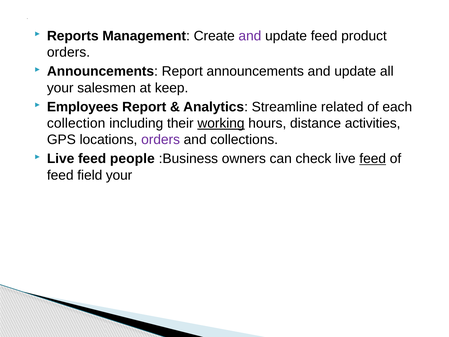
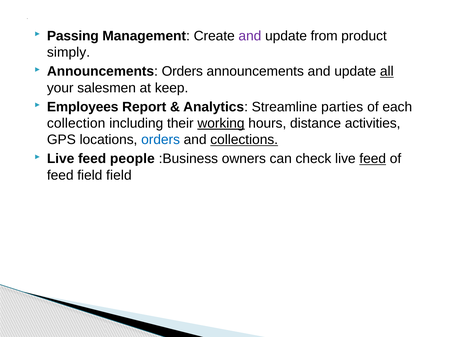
Reports: Reports -> Passing (73, 36)
update feed: feed -> from (324, 36)
orders: orders -> simply (69, 52)
Announcements Report: Report -> Orders (182, 71)
all underline: none -> present (387, 71)
related: related -> parties (342, 107)
orders colour: purple -> blue (161, 140)
collections underline: none -> present (244, 140)
field your: your -> field (119, 175)
